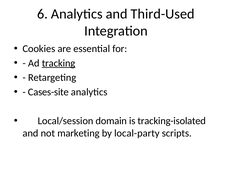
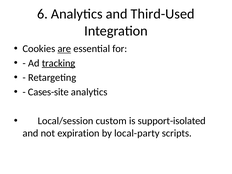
are underline: none -> present (64, 49)
domain: domain -> custom (111, 121)
tracking-isolated: tracking-isolated -> support-isolated (172, 121)
marketing: marketing -> expiration (78, 133)
